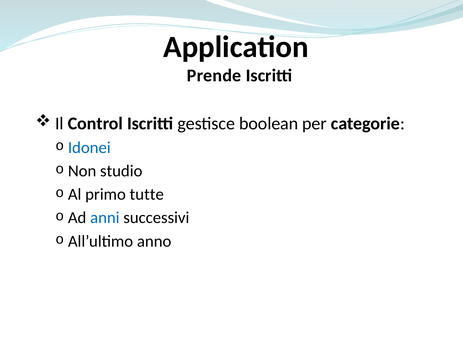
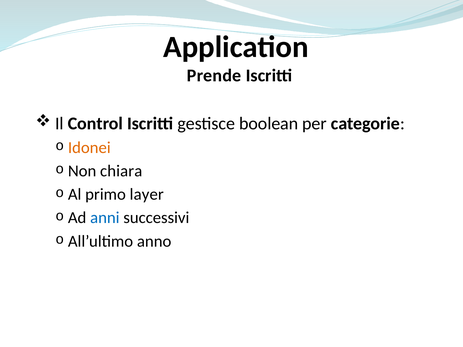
Idonei colour: blue -> orange (89, 148)
studio: studio -> chiara (121, 171)
tutte: tutte -> layer (147, 195)
